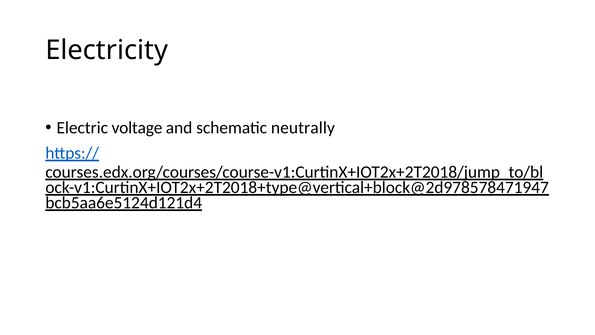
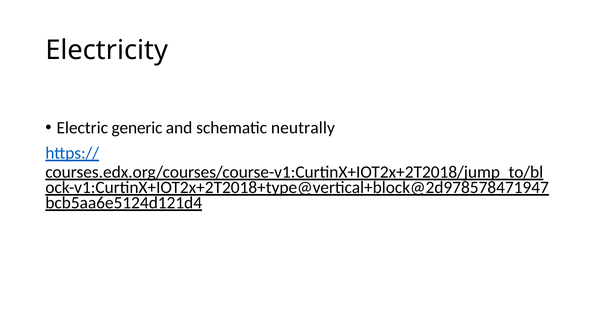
voltage: voltage -> generic (137, 128)
